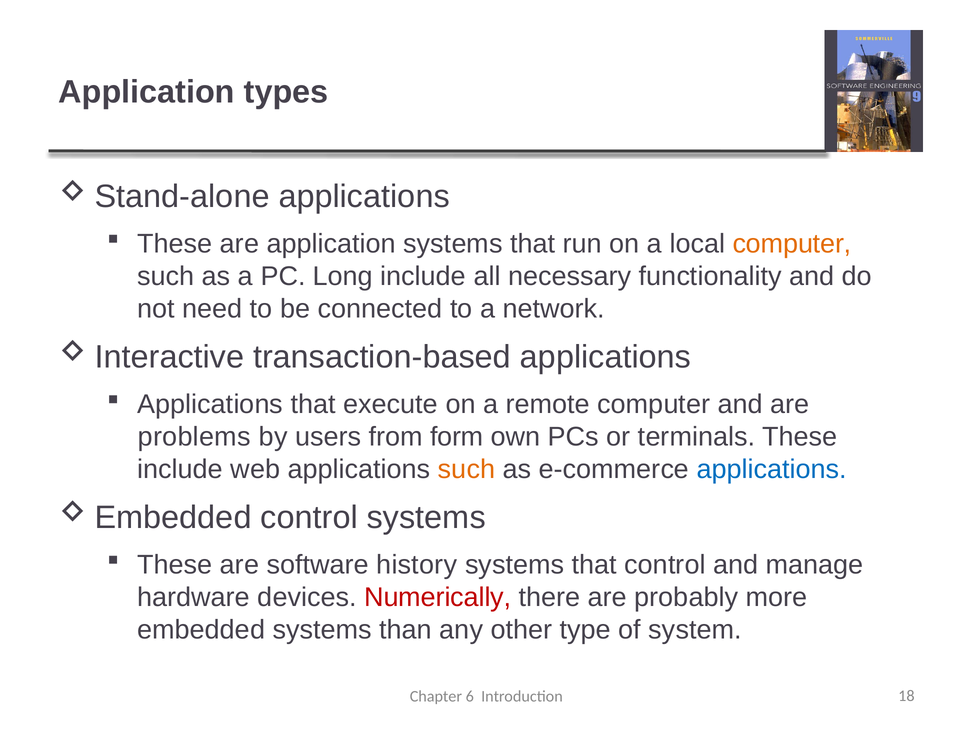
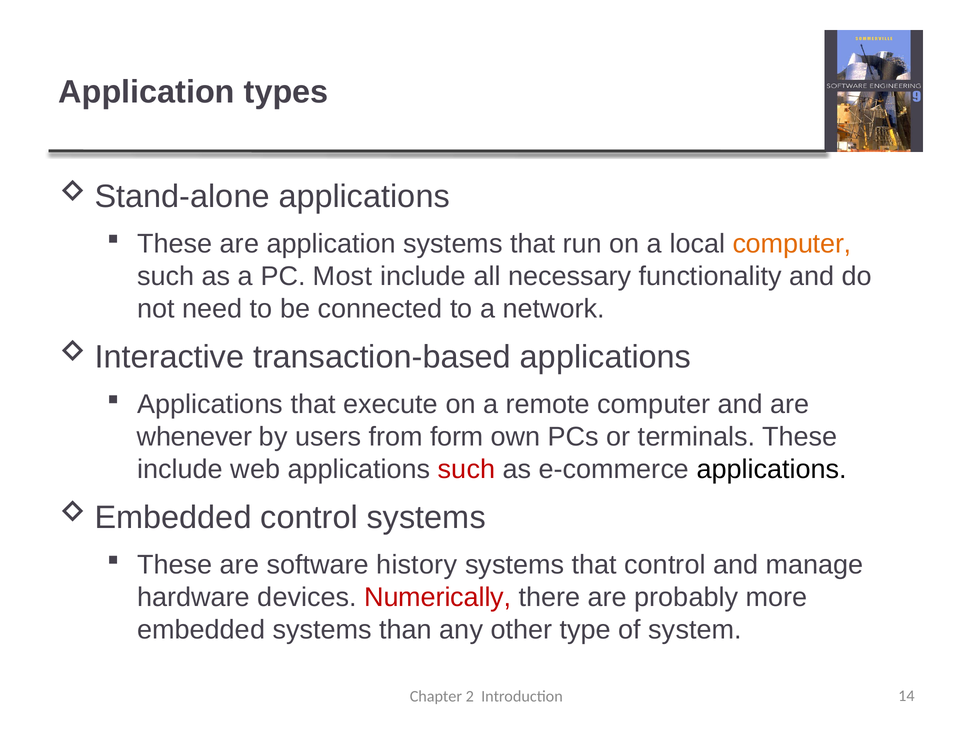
Long: Long -> Most (343, 277)
problems: problems -> whenever (195, 437)
such colour: orange -> red (467, 470)
applications colour: blue -> black (772, 470)
6: 6 -> 2 (470, 697)
18: 18 -> 14 (906, 697)
